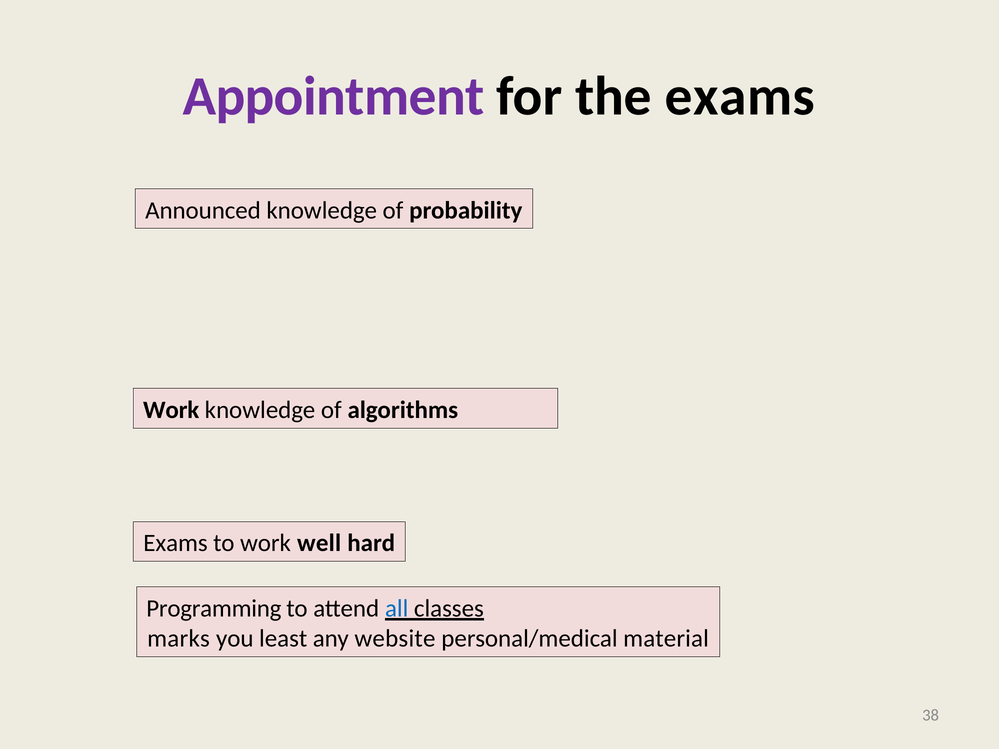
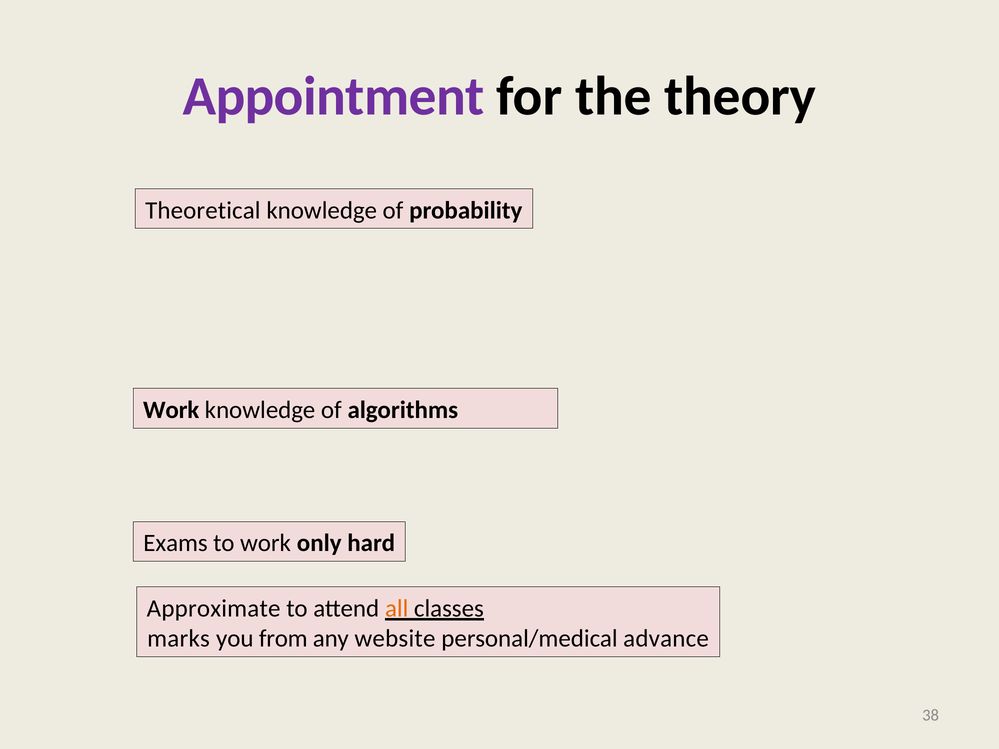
the exams: exams -> theory (740, 96)
Announced: Announced -> Theoretical (203, 210)
well: well -> only (319, 543)
Programming: Programming -> Approximate (214, 609)
all colour: blue -> orange (397, 609)
least: least -> from (283, 639)
material: material -> advance (666, 639)
